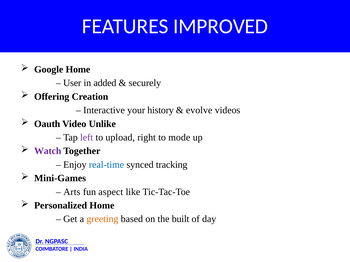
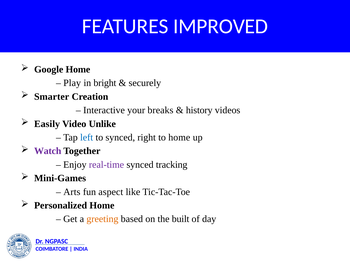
User: User -> Play (72, 83)
added: added -> bright (105, 83)
Offering: Offering -> Smarter (52, 97)
history: history -> breaks (160, 110)
evolve: evolve -> history (199, 110)
Oauth: Oauth -> Easily (47, 124)
left colour: purple -> blue (87, 138)
to upload: upload -> synced (120, 138)
to mode: mode -> home (179, 138)
real-time colour: blue -> purple (106, 165)
